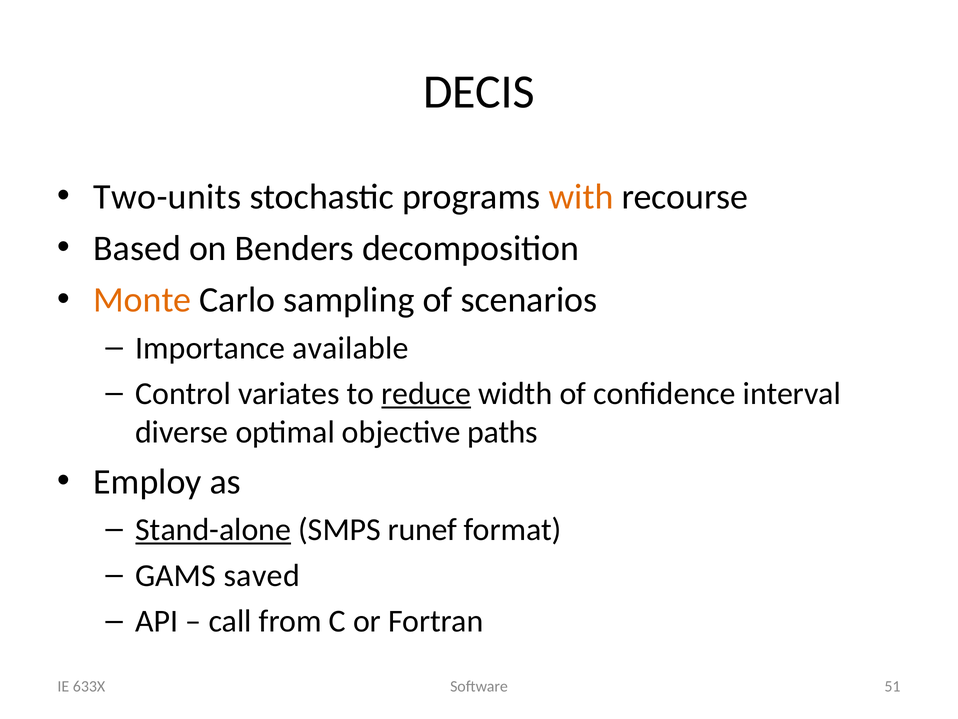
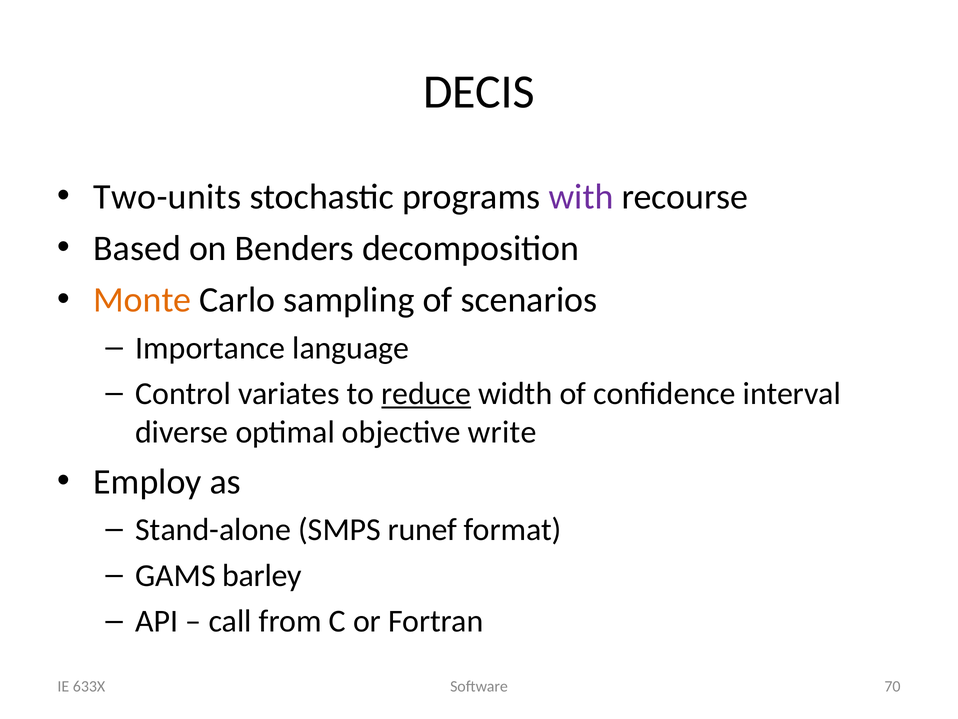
with colour: orange -> purple (581, 197)
available: available -> language (351, 348)
paths: paths -> write (502, 432)
Stand-alone underline: present -> none (213, 529)
saved: saved -> barley (262, 575)
51: 51 -> 70 (892, 686)
